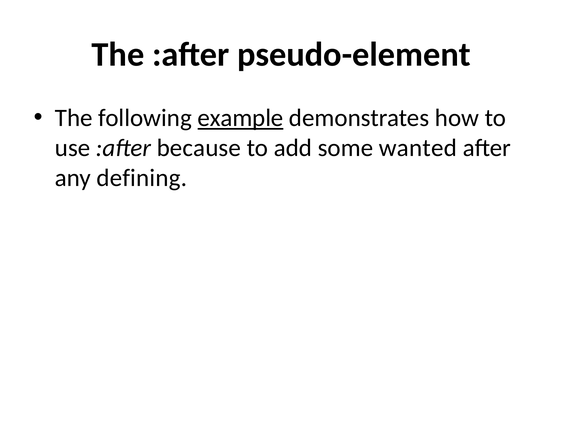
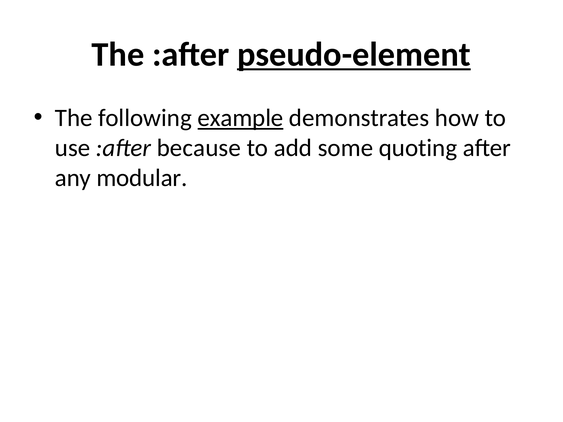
pseudo-element underline: none -> present (354, 55)
wanted: wanted -> quoting (418, 148)
defining: defining -> modular (142, 178)
